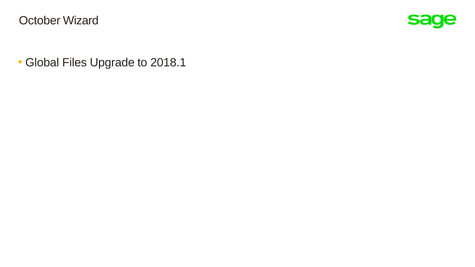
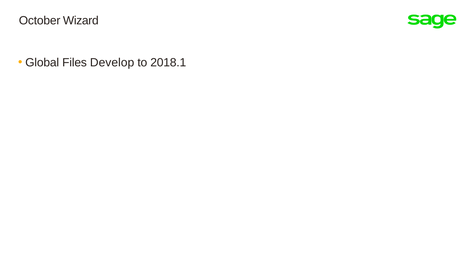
Upgrade: Upgrade -> Develop (112, 63)
